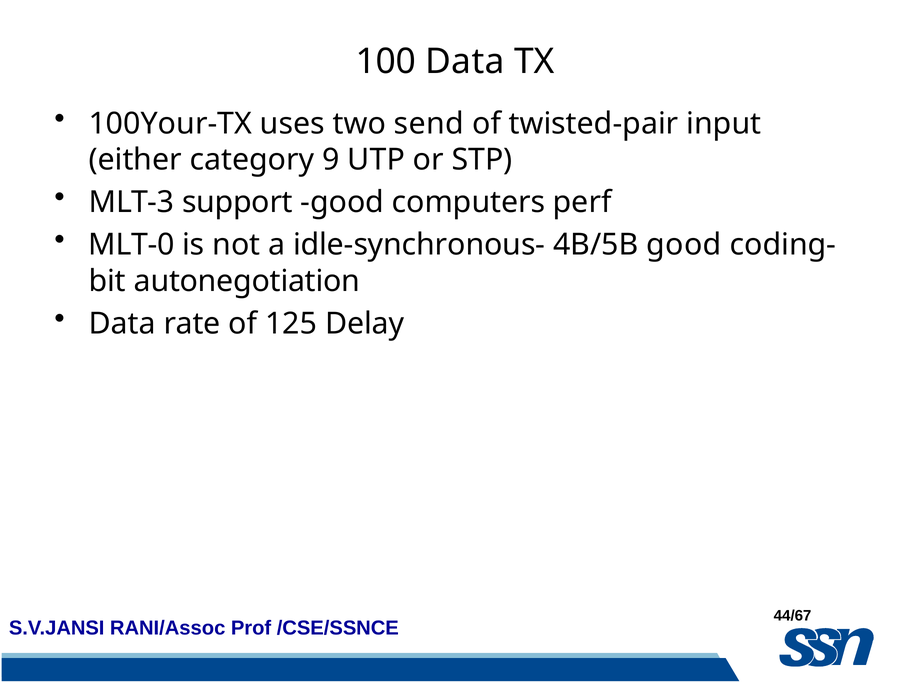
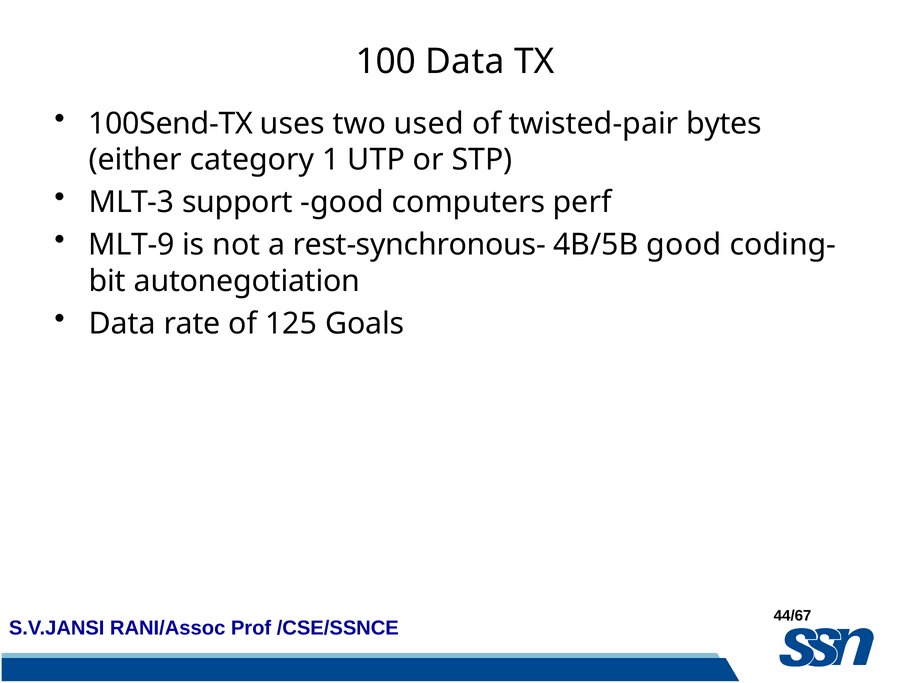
100Your-TX: 100Your-TX -> 100Send-TX (171, 123)
send: send -> used (429, 123)
input: input -> bytes (724, 123)
9: 9 -> 1 (331, 160)
MLT-0: MLT-0 -> MLT-9 (132, 245)
idle-synchronous-: idle-synchronous- -> rest-synchronous- (419, 245)
Delay: Delay -> Goals (365, 324)
